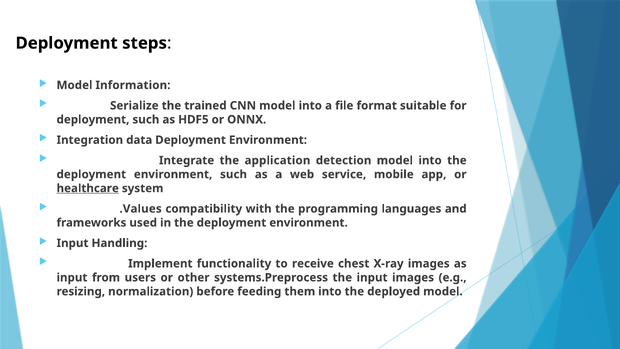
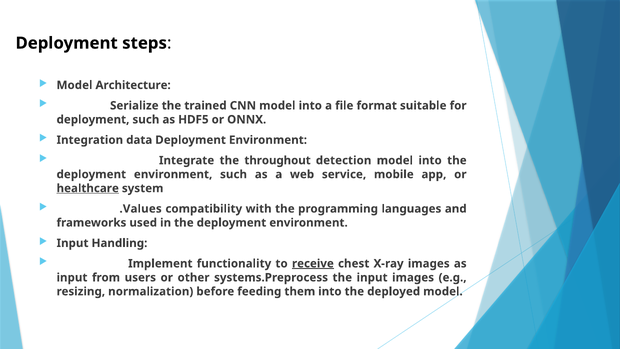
Information: Information -> Architecture (133, 85)
application: application -> throughout (278, 160)
receive underline: none -> present (313, 263)
